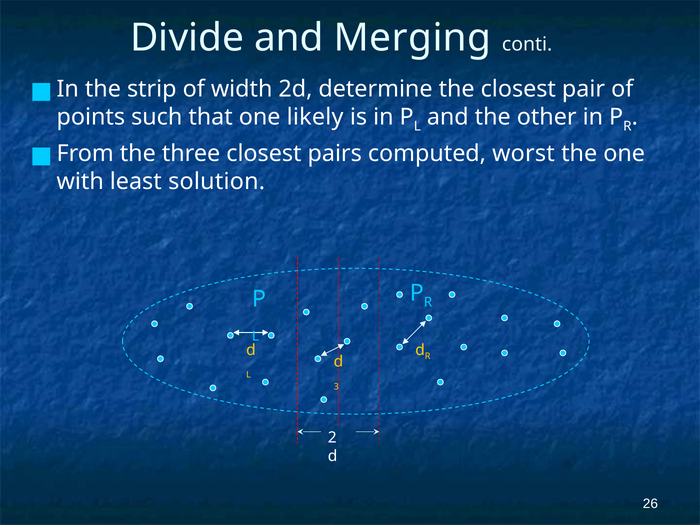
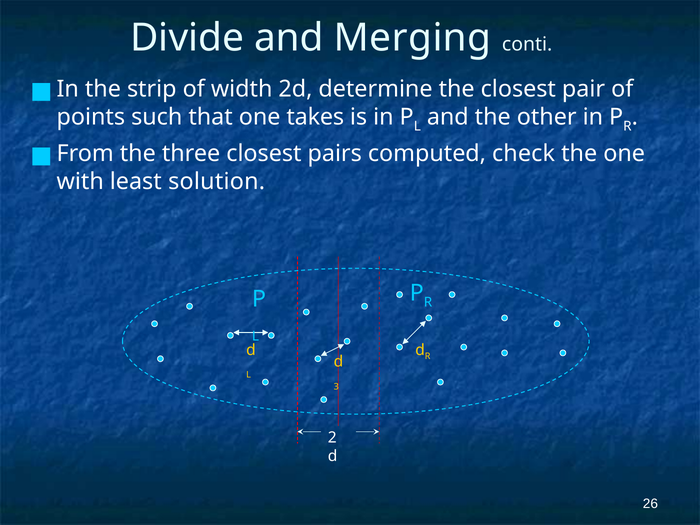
likely: likely -> takes (315, 117)
worst: worst -> check (524, 154)
